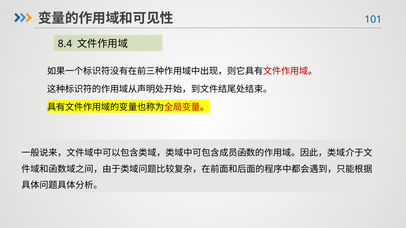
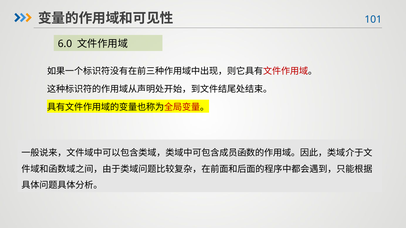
8.4: 8.4 -> 6.0 (65, 44)
